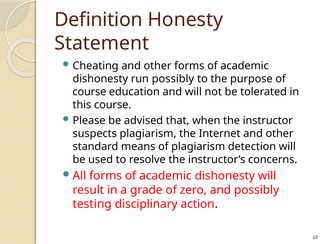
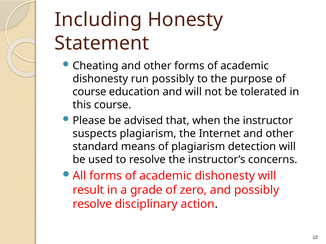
Definition: Definition -> Including (98, 20)
testing: testing -> resolve (92, 204)
